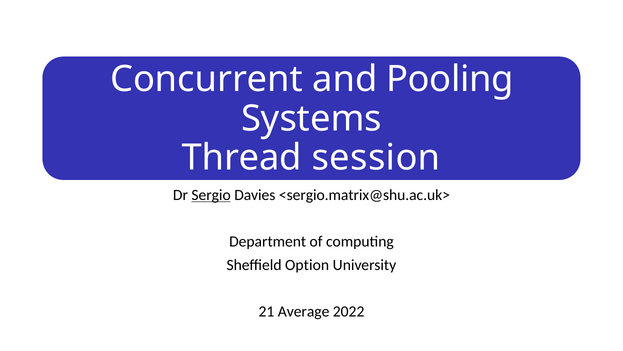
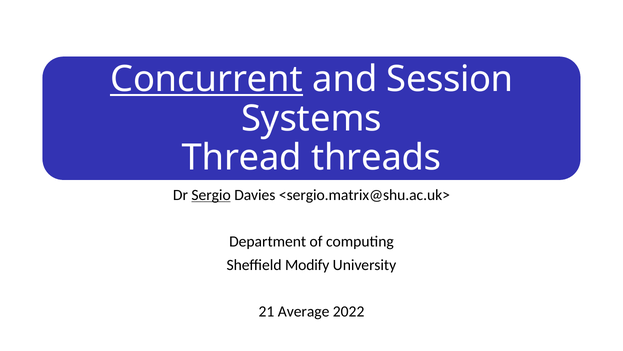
Concurrent underline: none -> present (207, 79)
Pooling: Pooling -> Session (450, 79)
session: session -> threads (376, 158)
Option: Option -> Modify (307, 265)
